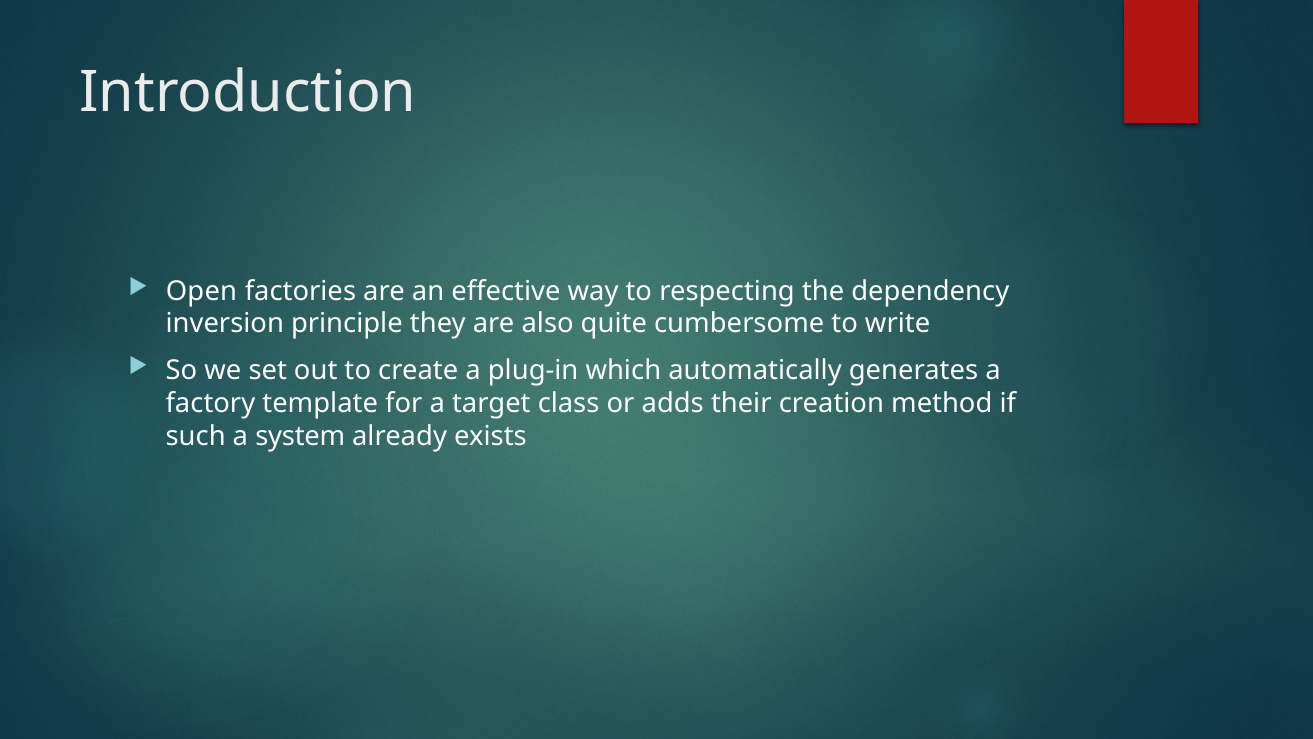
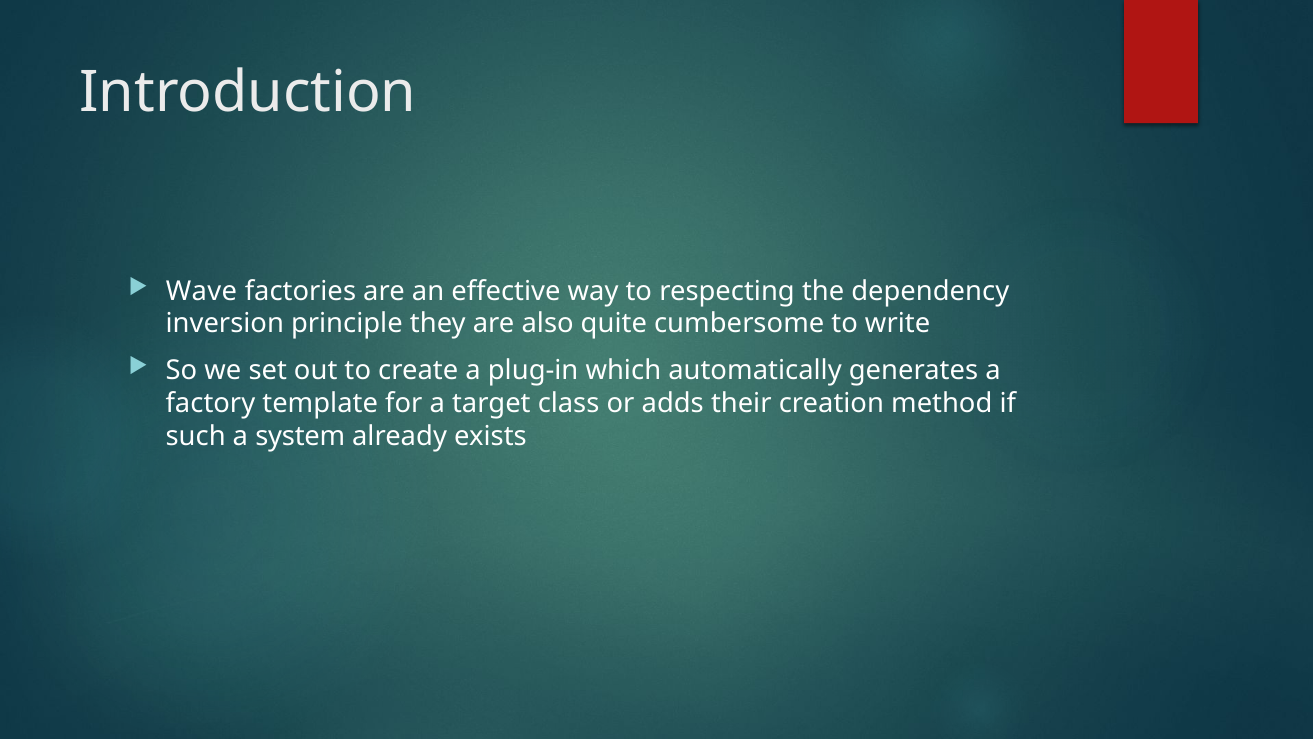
Open: Open -> Wave (201, 291)
